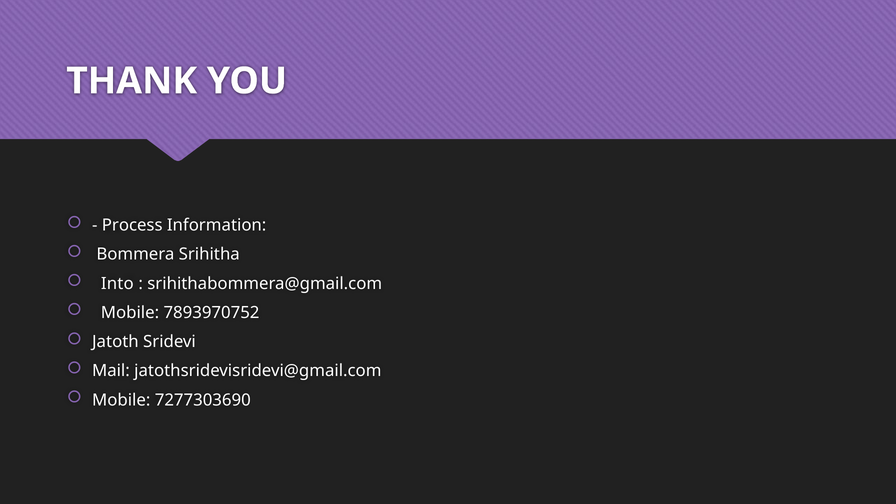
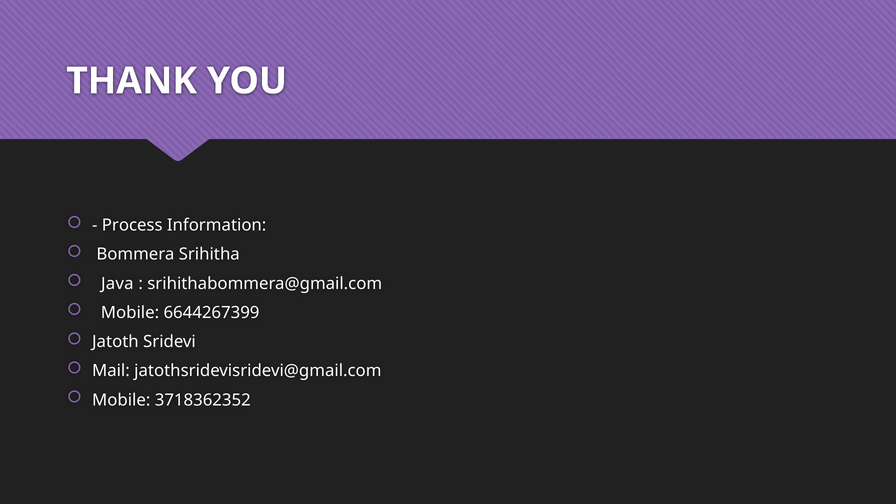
Into: Into -> Java (117, 284)
7893970752: 7893970752 -> 6644267399 (211, 313)
7277303690: 7277303690 -> 3718362352 (203, 400)
